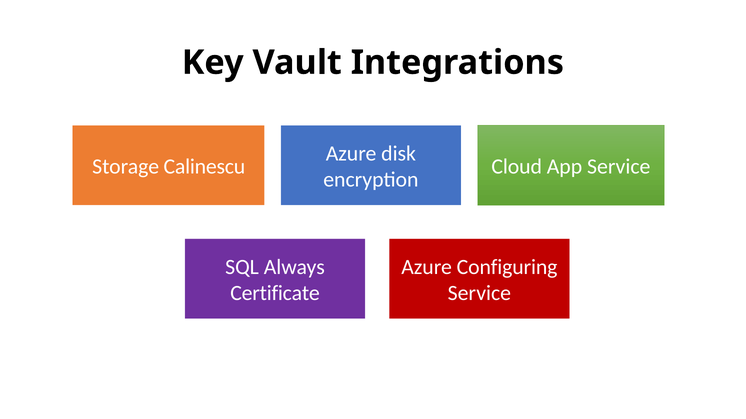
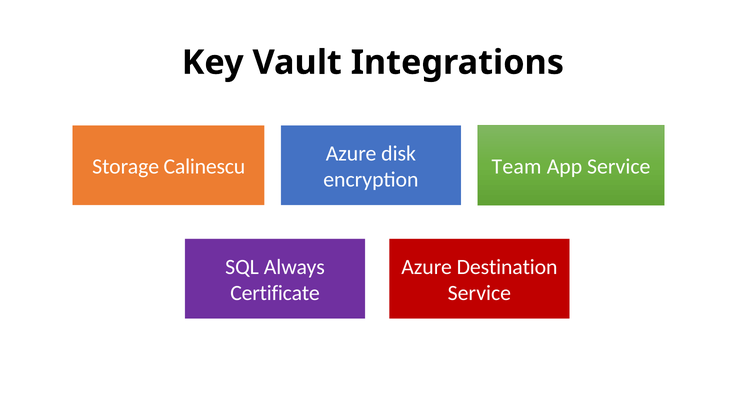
Cloud: Cloud -> Team (517, 167)
Configuring: Configuring -> Destination (507, 268)
